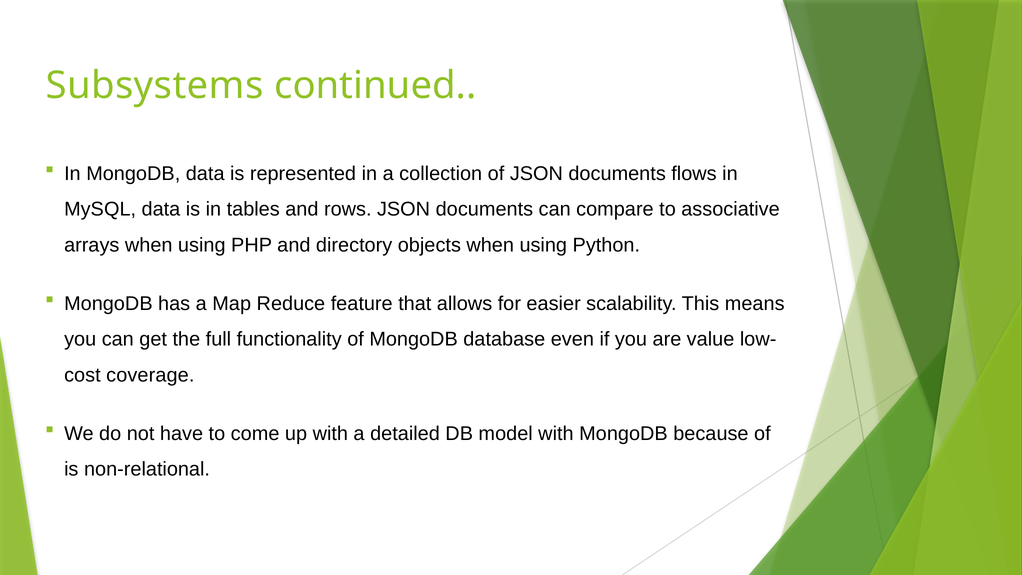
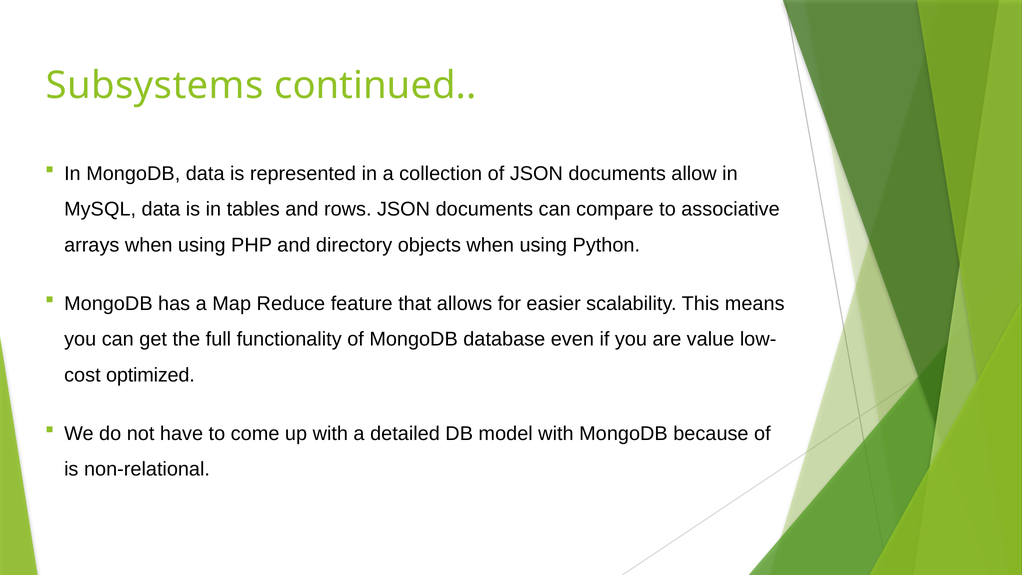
flows: flows -> allow (694, 173)
coverage: coverage -> optimized (150, 375)
